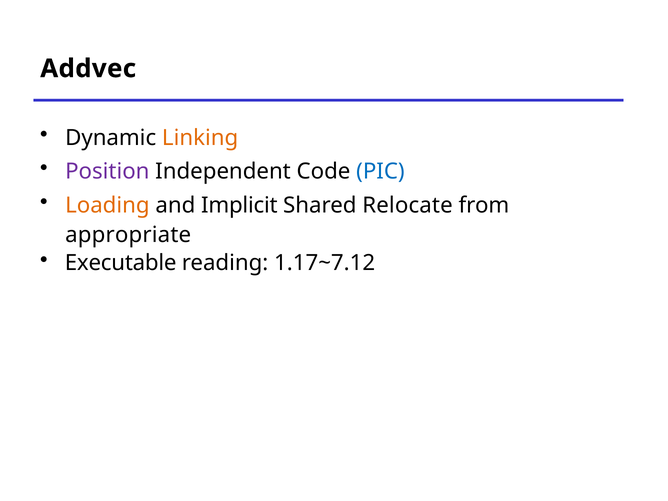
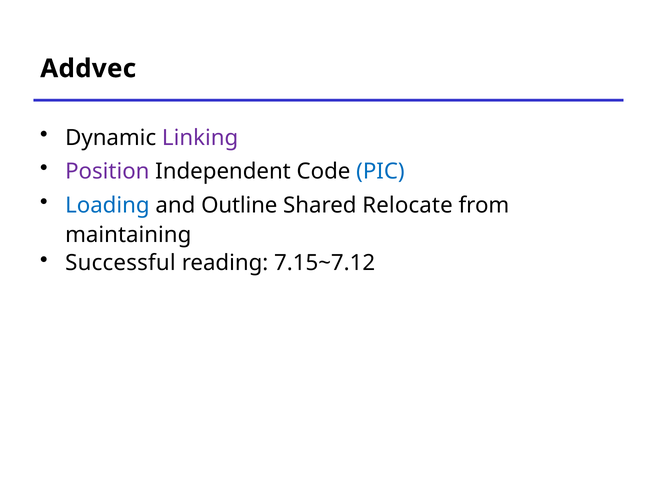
Linking colour: orange -> purple (200, 138)
Loading colour: orange -> blue (107, 205)
Implicit: Implicit -> Outline (239, 205)
appropriate: appropriate -> maintaining (128, 235)
Executable: Executable -> Successful (120, 263)
1.17~7.12: 1.17~7.12 -> 7.15~7.12 (325, 263)
